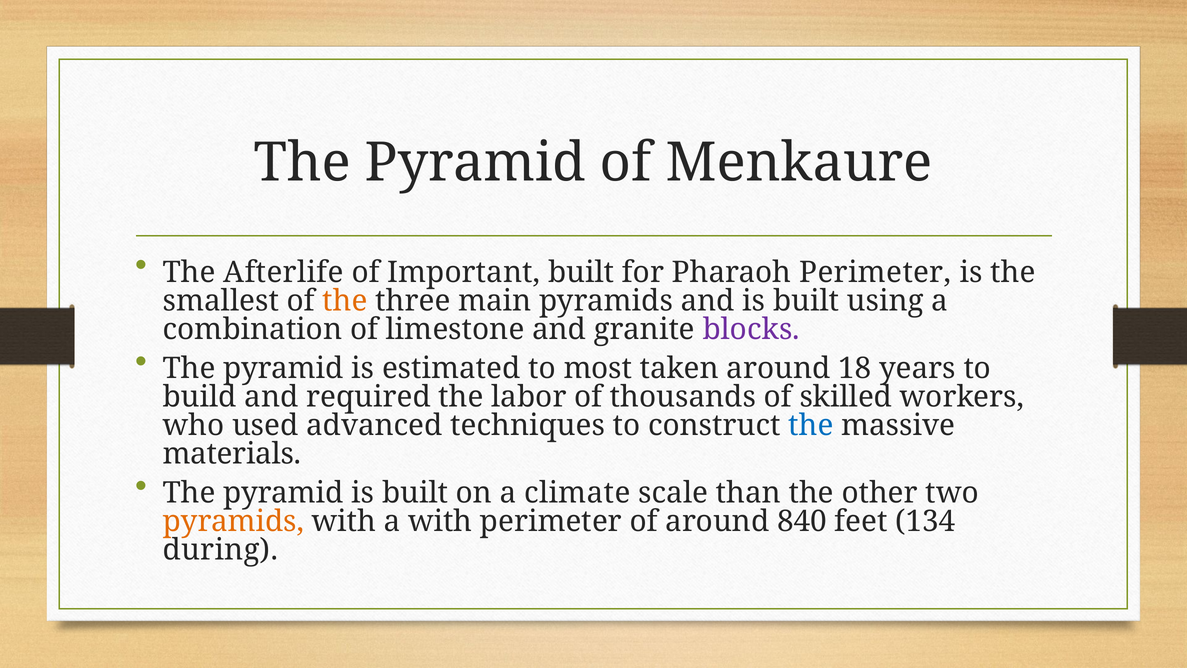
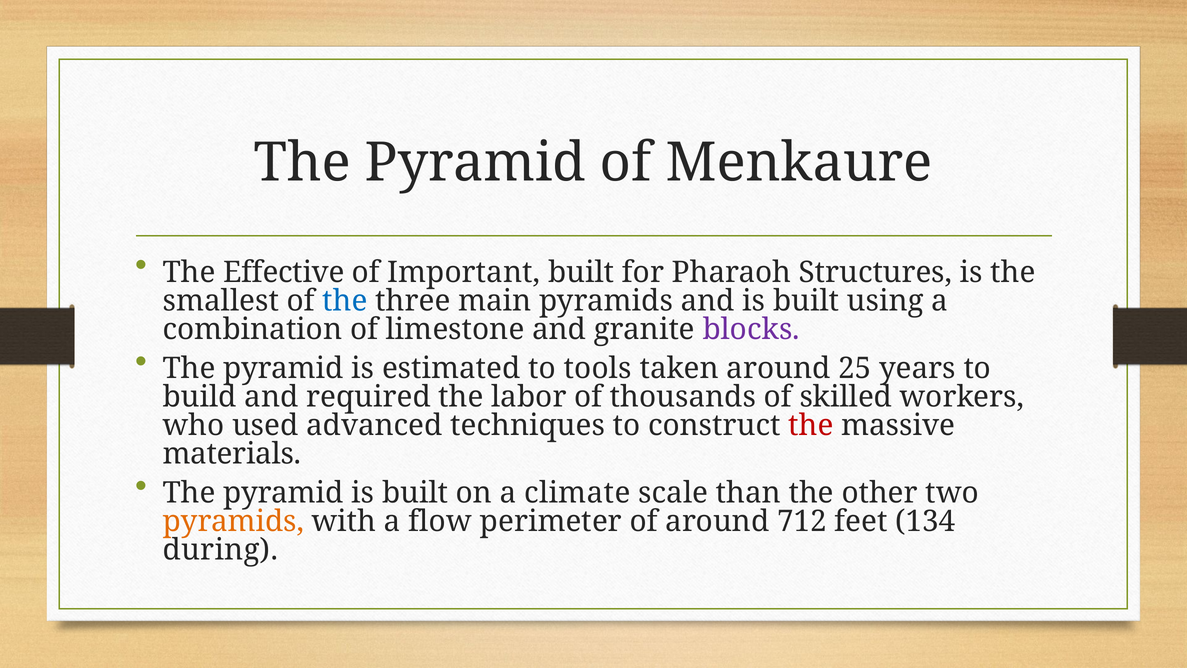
Afterlife: Afterlife -> Effective (284, 272)
Pharaoh Perimeter: Perimeter -> Structures (876, 272)
the colour: orange -> blue (345, 301)
most: most -> tools (598, 368)
18: 18 -> 25 (855, 368)
the colour: blue -> red (811, 425)
a with: with -> flow (440, 521)
840: 840 -> 712 (802, 521)
